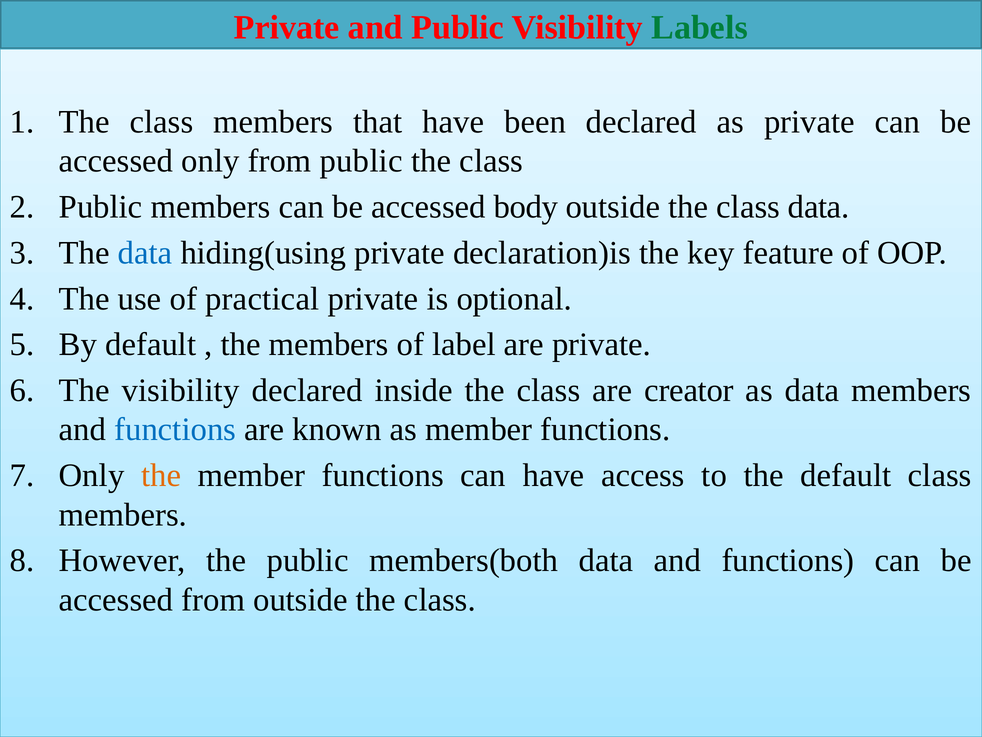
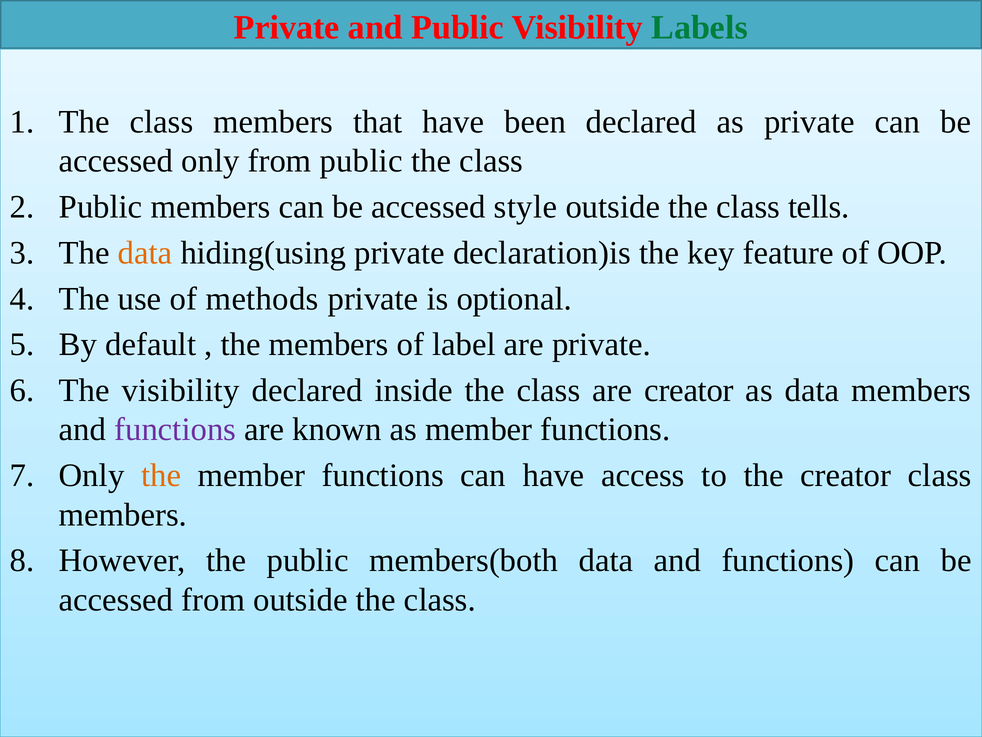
body: body -> style (526, 207)
class data: data -> tells (819, 207)
data colour: blue -> orange (145, 253)
practical: practical -> methods (262, 298)
functions colour: blue -> purple (175, 429)
the default: default -> creator (846, 475)
